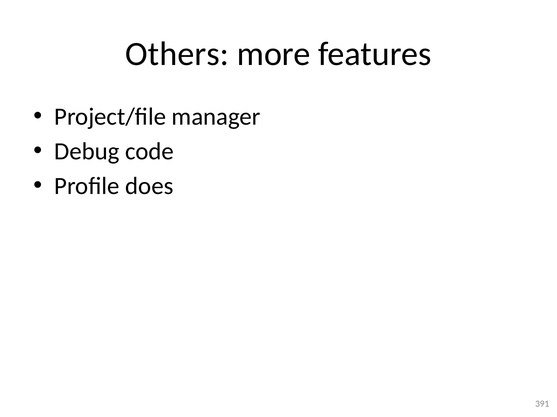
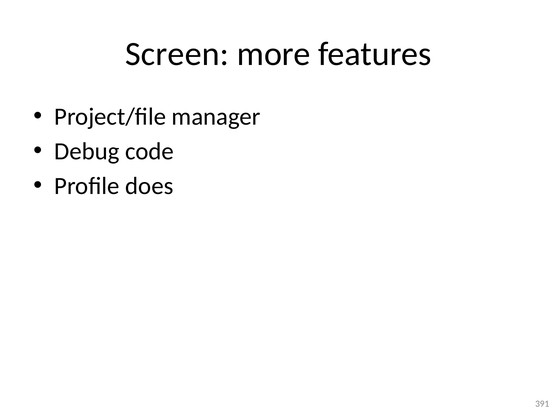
Others: Others -> Screen (177, 54)
